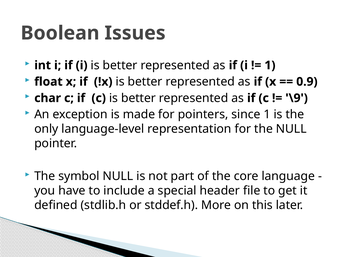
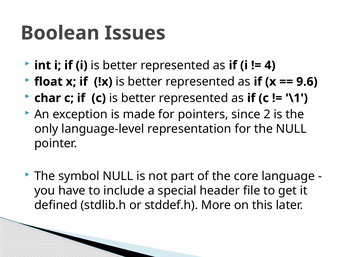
1: 1 -> 4 (270, 65)
0.9: 0.9 -> 9.6 (307, 82)
\9: \9 -> \1 (297, 98)
since 1: 1 -> 2 (267, 115)
